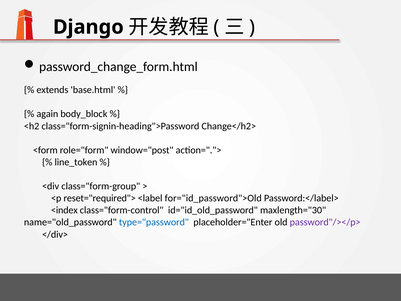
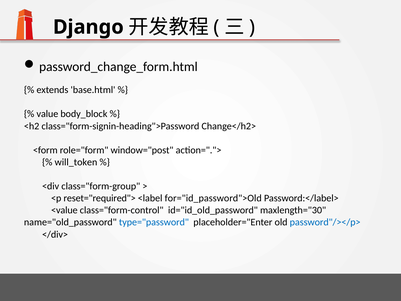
again: again -> value (47, 114)
line_token: line_token -> will_token (76, 162)
<index: <index -> <value (64, 210)
password"/></p> colour: purple -> blue (325, 222)
